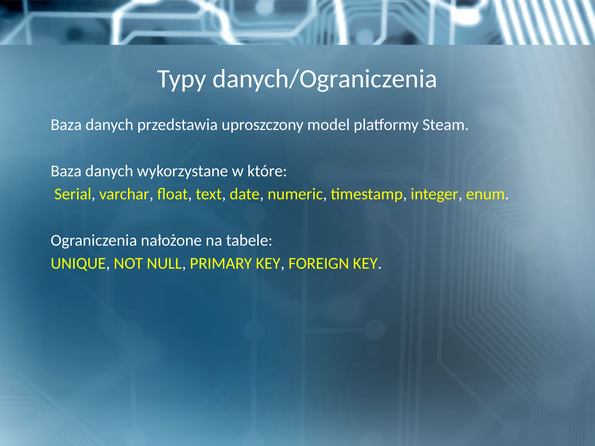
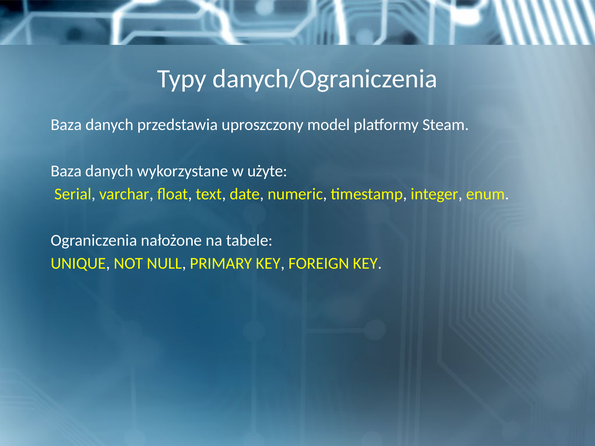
które: które -> użyte (267, 171)
